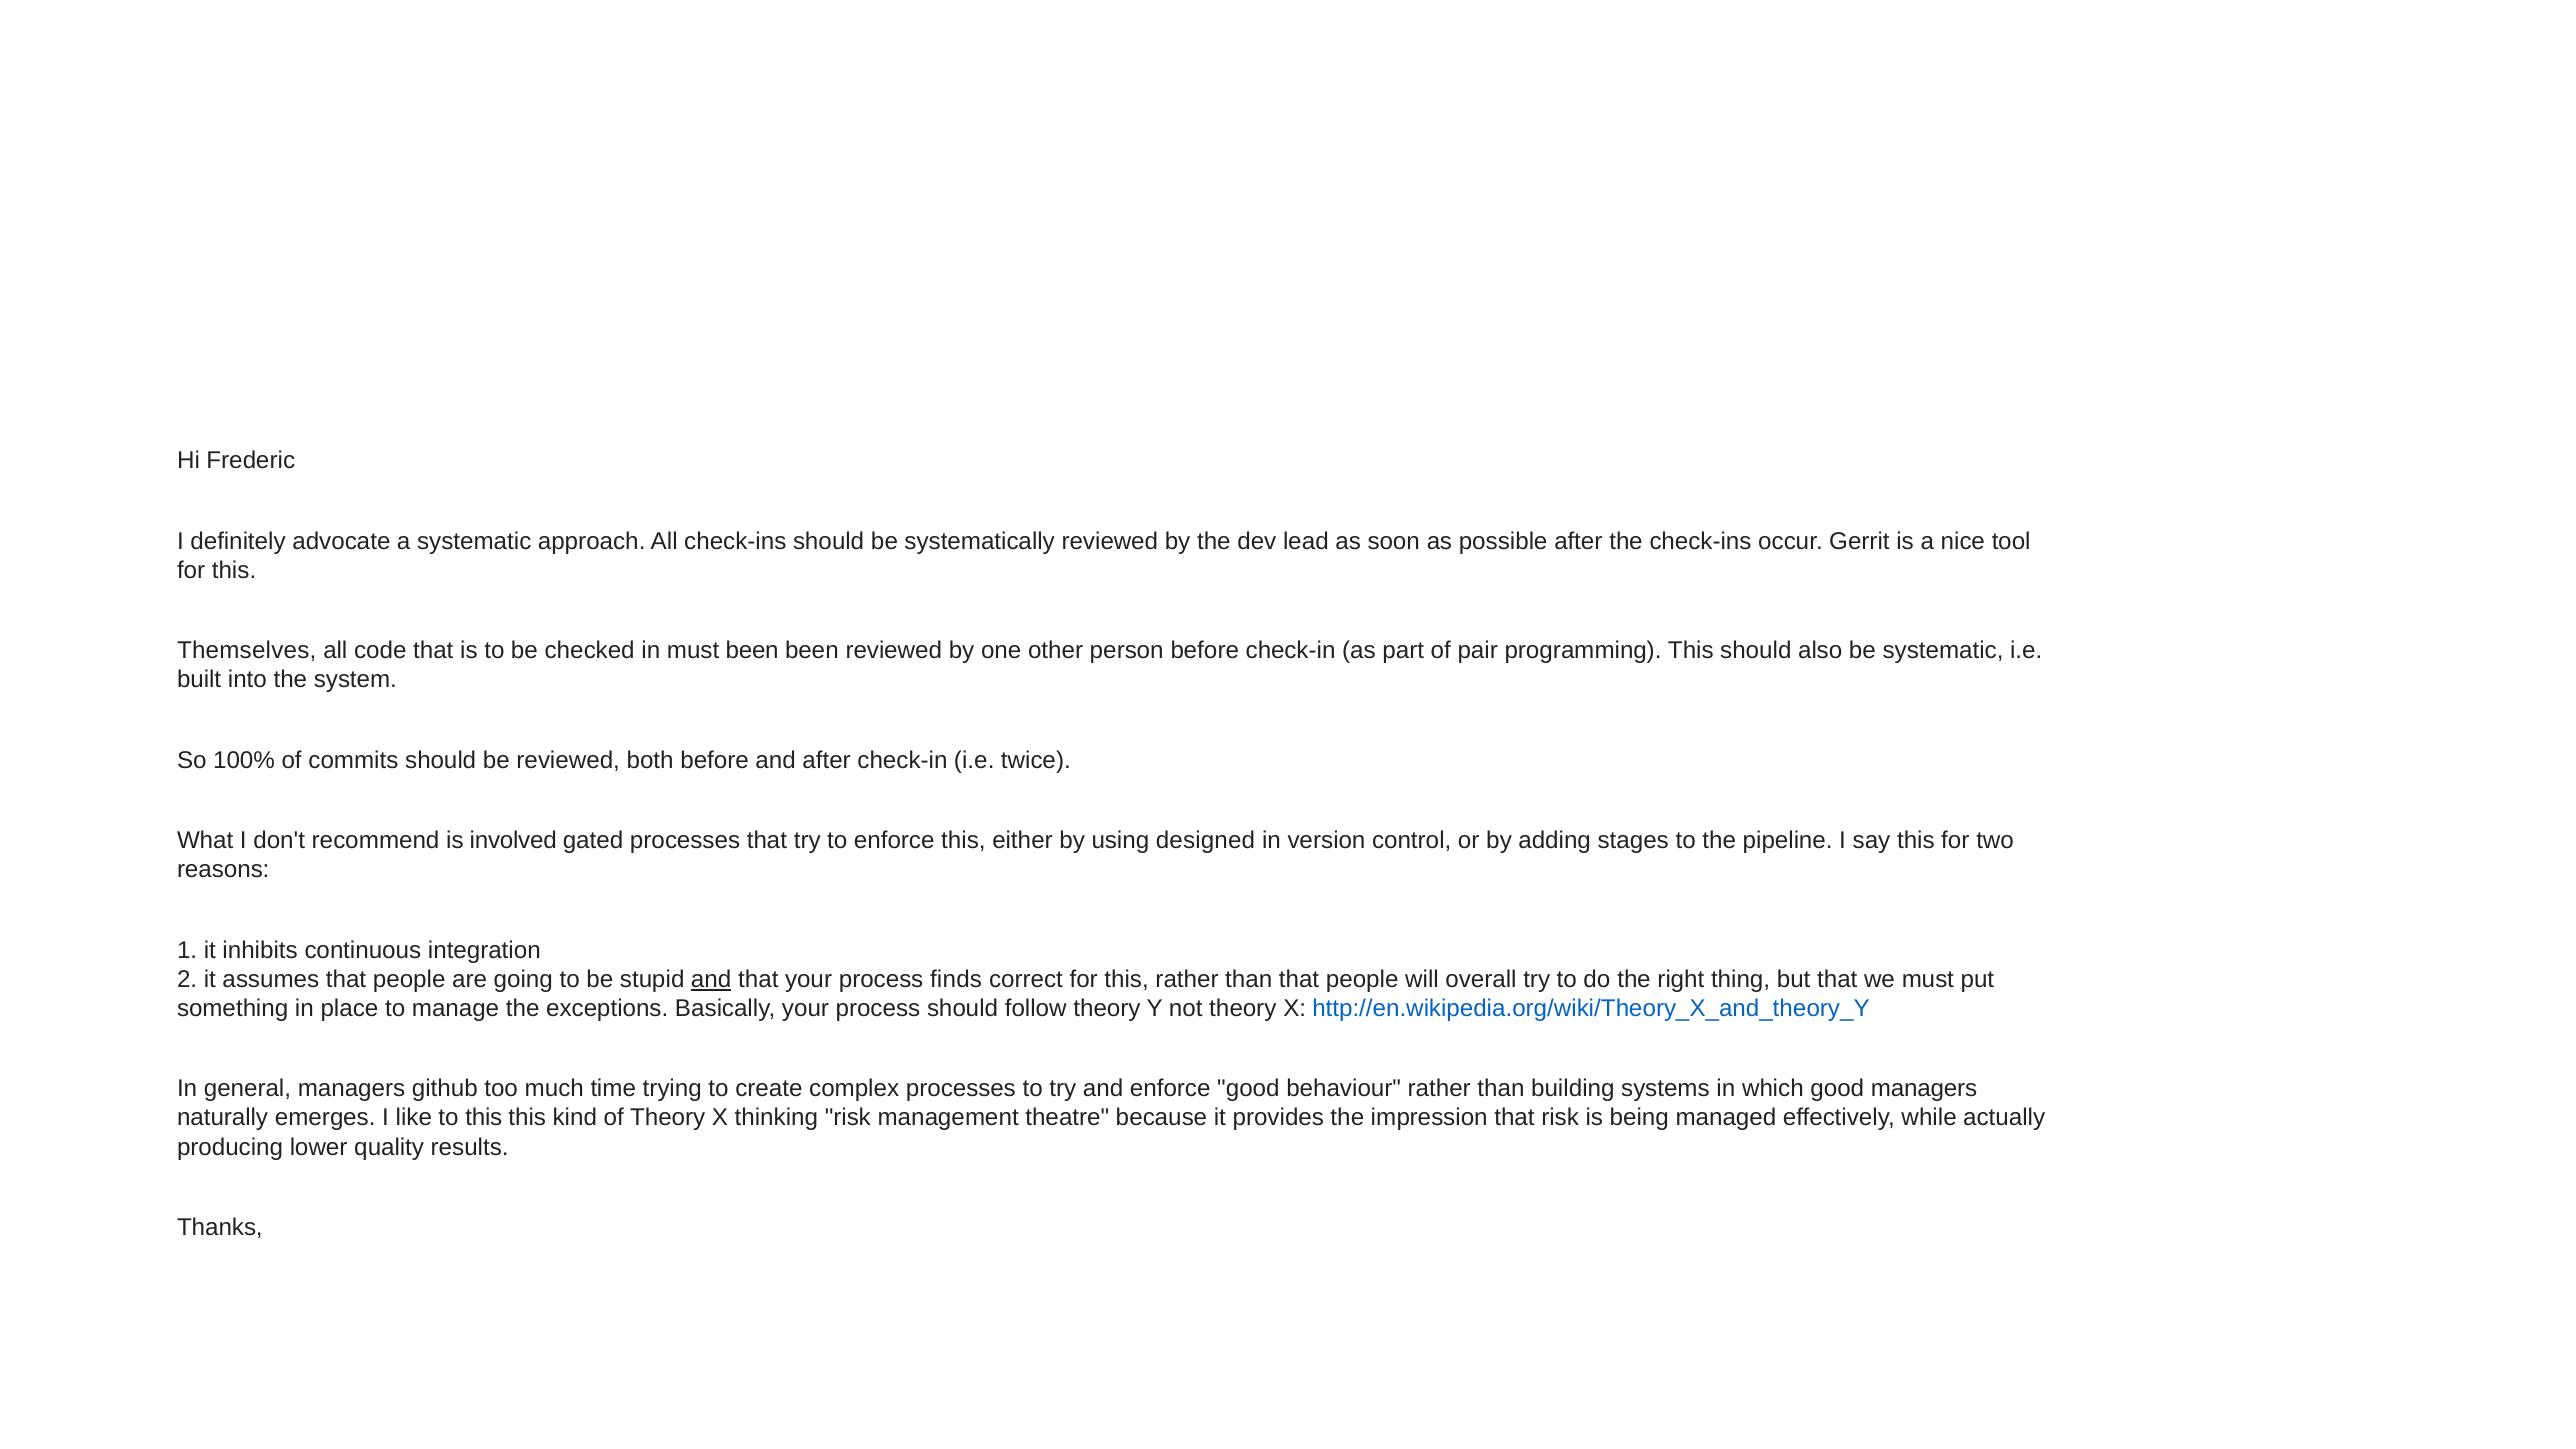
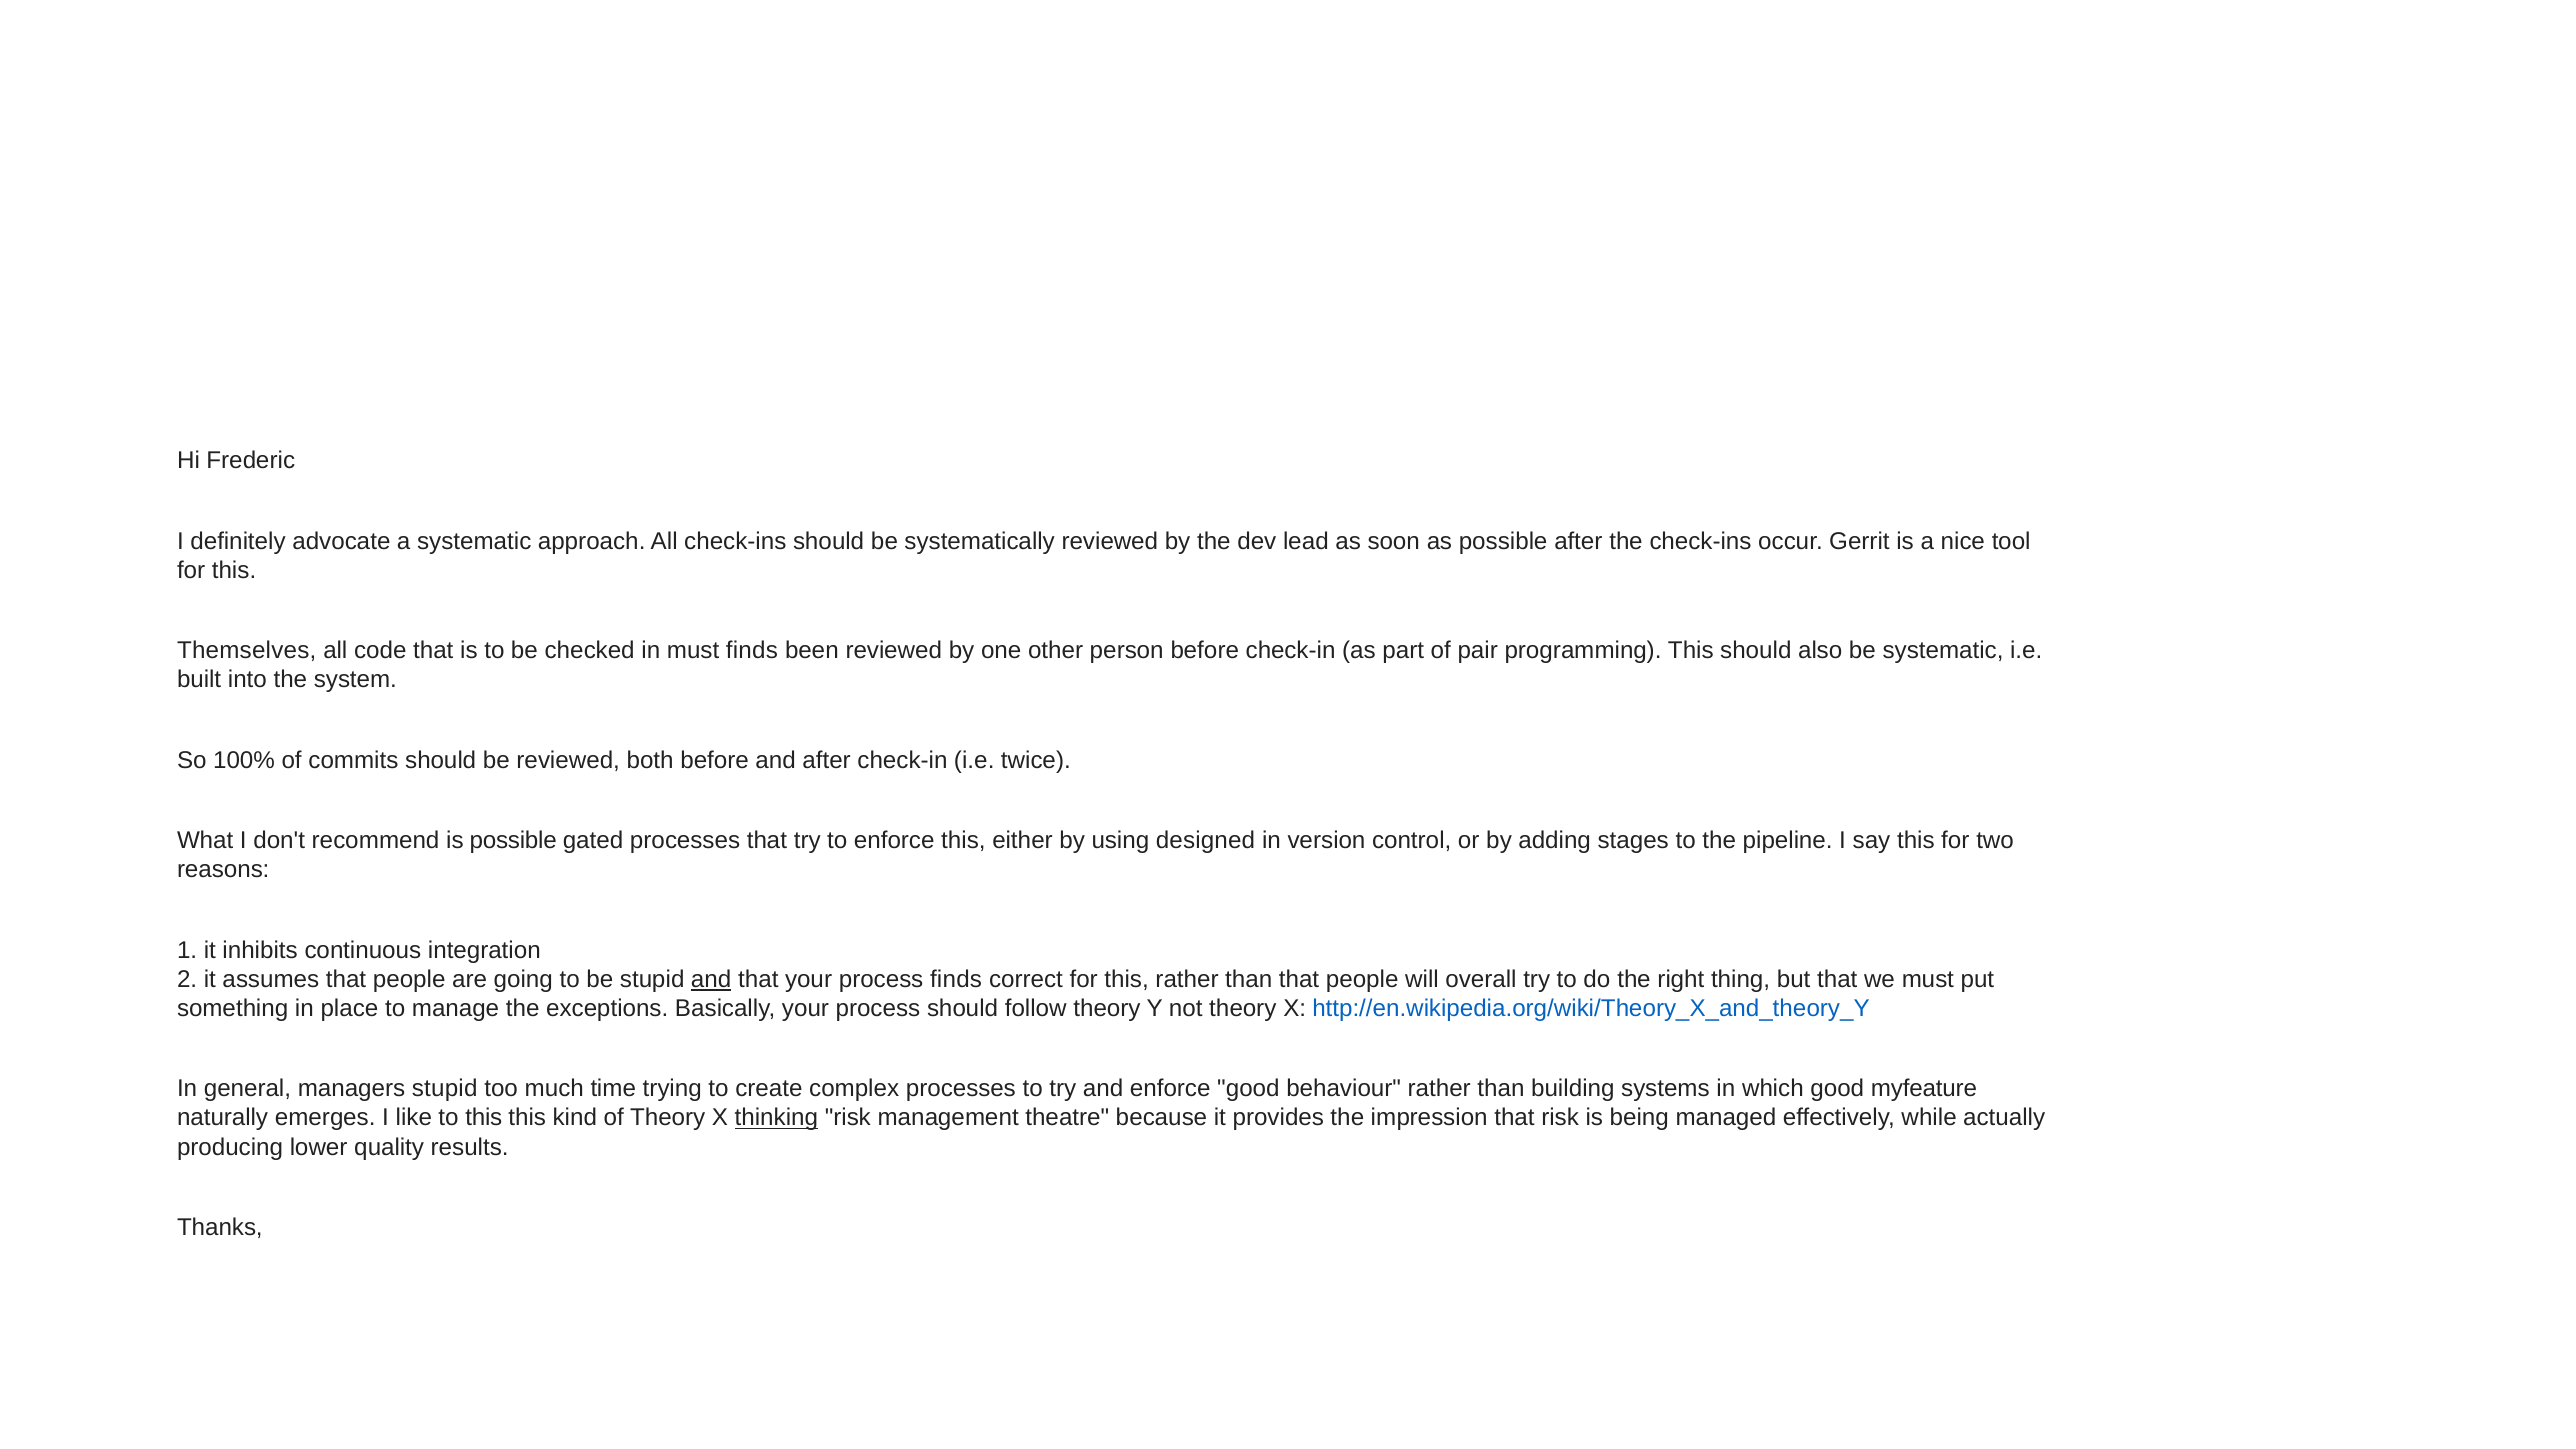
must been: been -> finds (752, 651)
is involved: involved -> possible (513, 841)
managers github: github -> stupid (445, 1089)
good managers: managers -> myfeature (1924, 1089)
thinking underline: none -> present (776, 1118)
